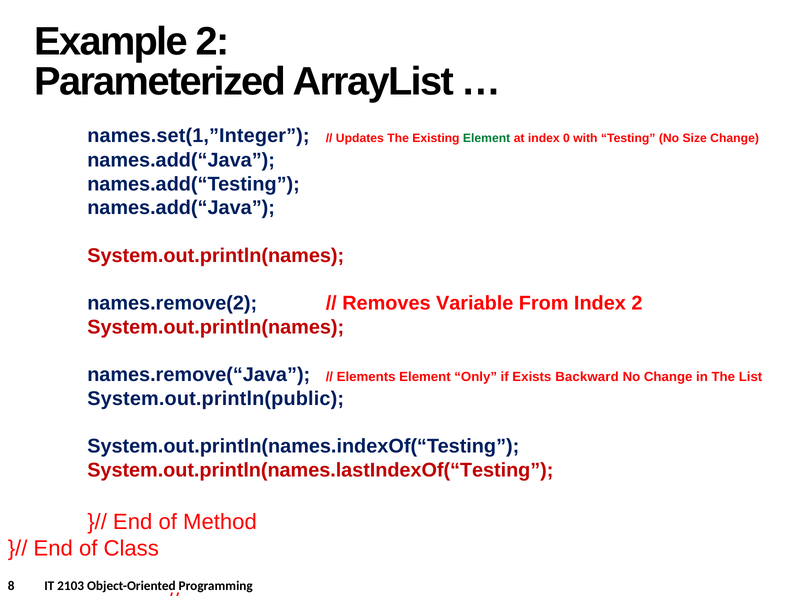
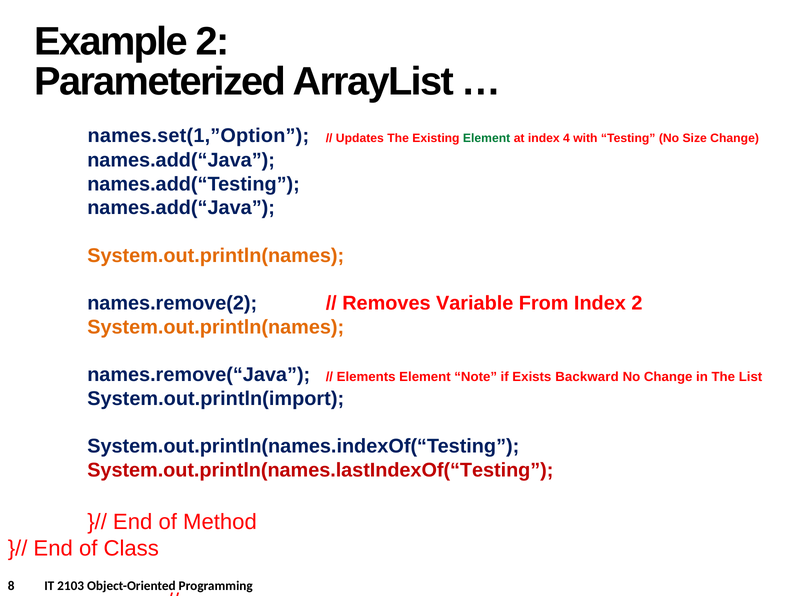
names.set(1,”Integer: names.set(1,”Integer -> names.set(1,”Option (198, 136)
0: 0 -> 4 (566, 139)
System.out.println(names colour: red -> orange (216, 256)
System.out.println(names colour: red -> orange (216, 327)
Only: Only -> Note (476, 377)
System.out.println(public: System.out.println(public -> System.out.println(import (216, 399)
